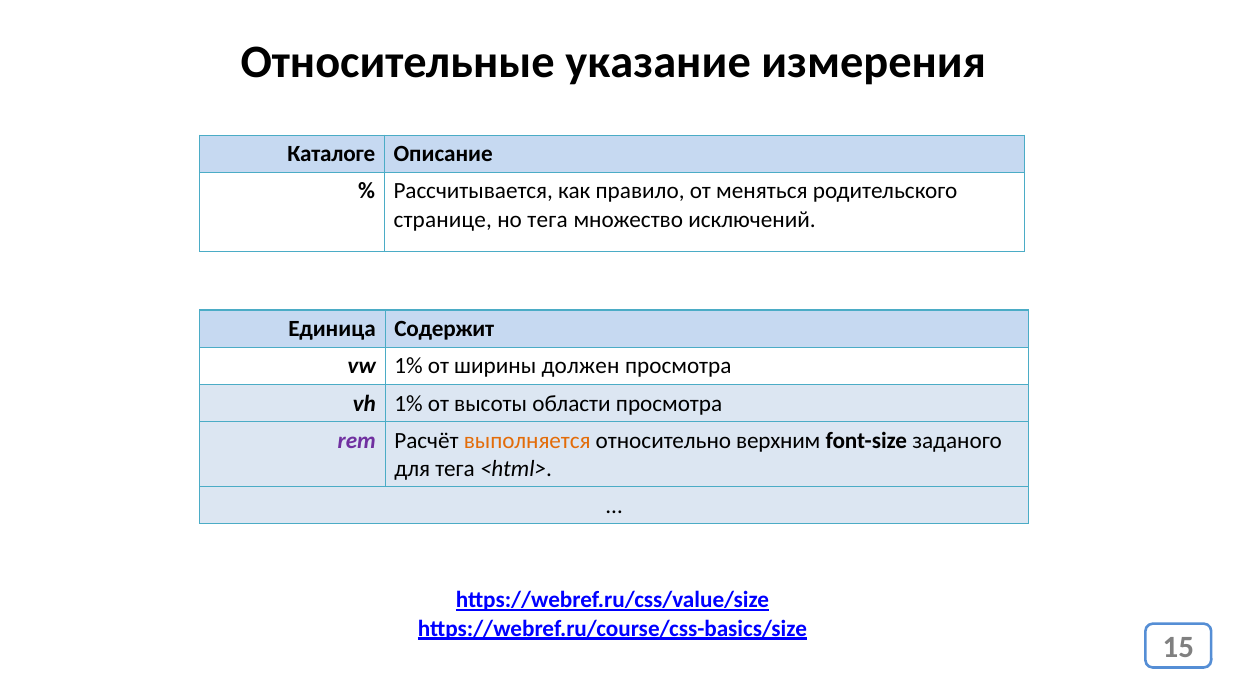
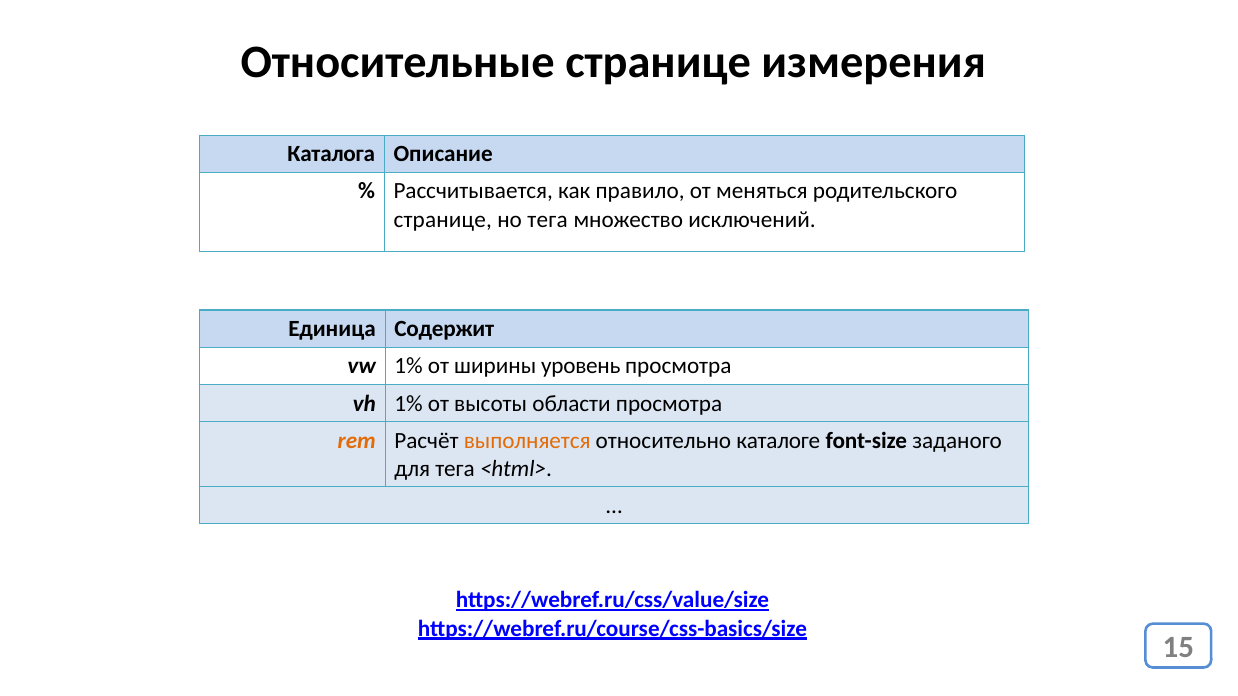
Относительные указание: указание -> странице (658, 62)
Каталоге: Каталоге -> Каталога (331, 154)
должен: должен -> уровень (581, 366)
rem colour: purple -> orange (357, 441)
верхним: верхним -> каталоге (778, 441)
